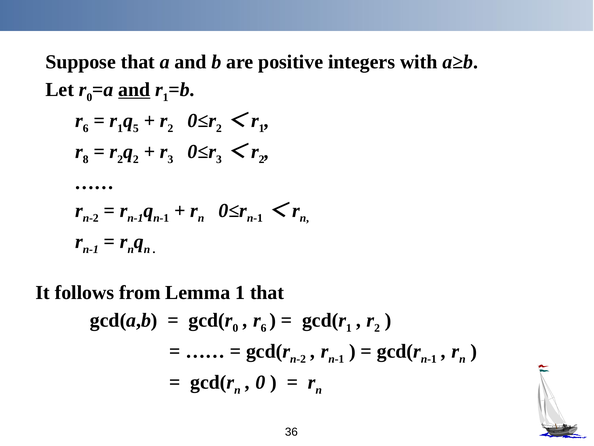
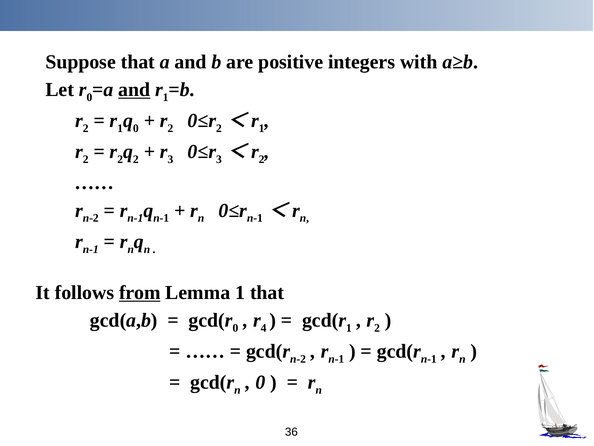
6: 6 -> 2 (86, 128)
5: 5 -> 0 (136, 128)
8: 8 -> 2 (86, 159)
from underline: none -> present (140, 292)
6: 6 -> 4 (264, 328)
